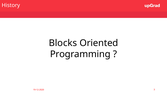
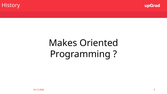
Blocks: Blocks -> Makes (63, 43)
